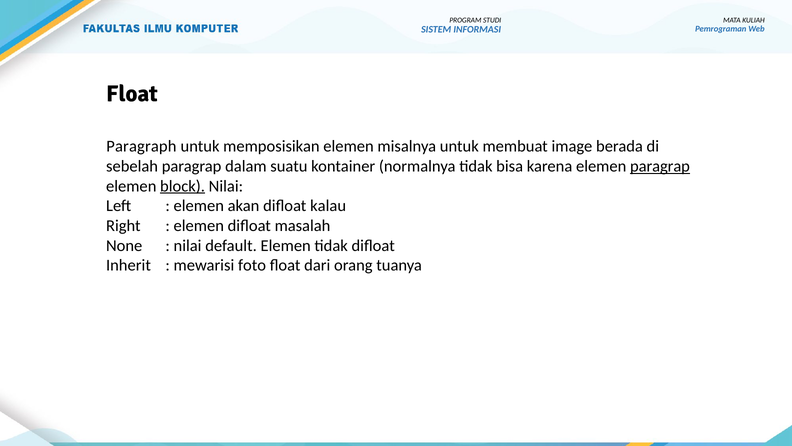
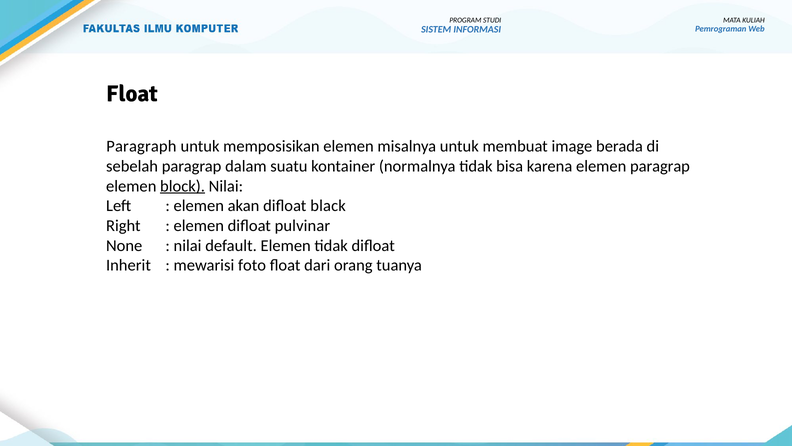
paragrap underline: present -> none (660, 166)
kalau: kalau -> black (328, 206)
masalah: masalah -> pulvinar (302, 226)
